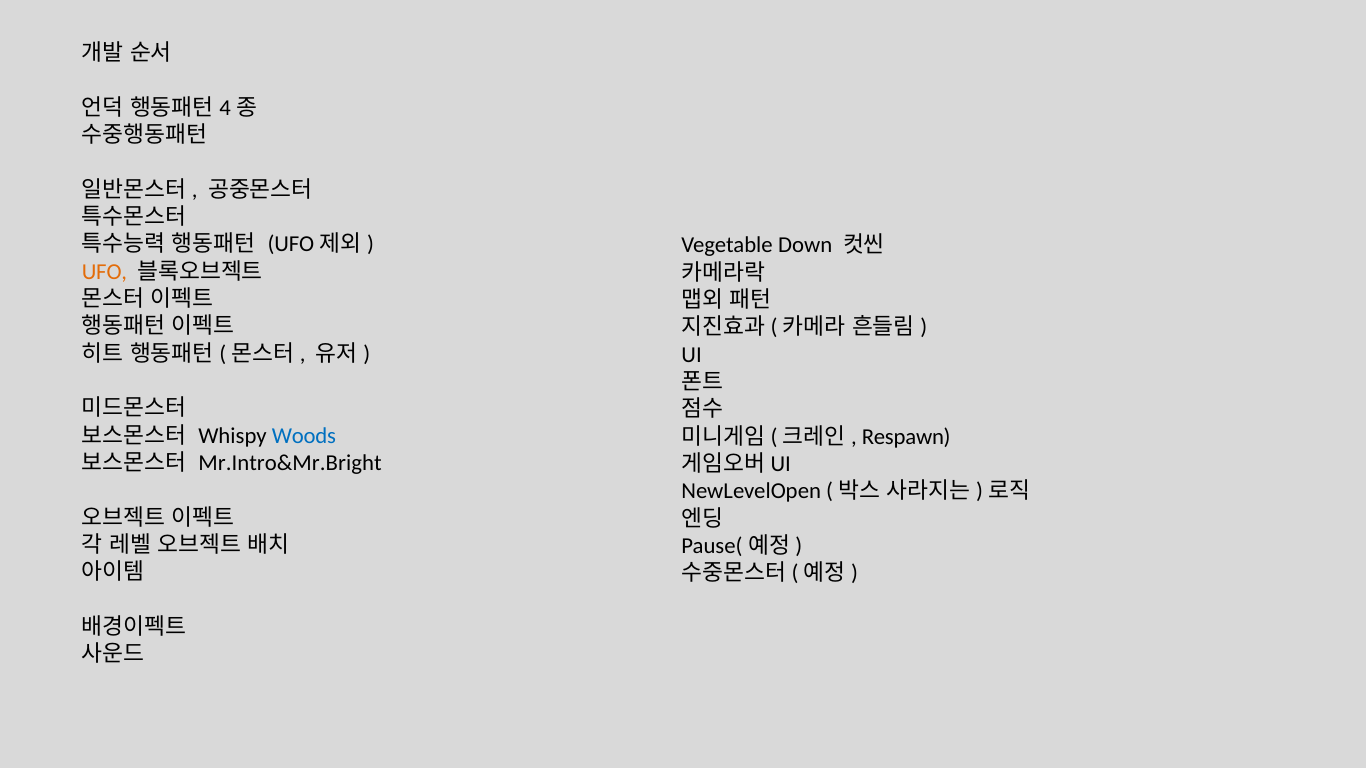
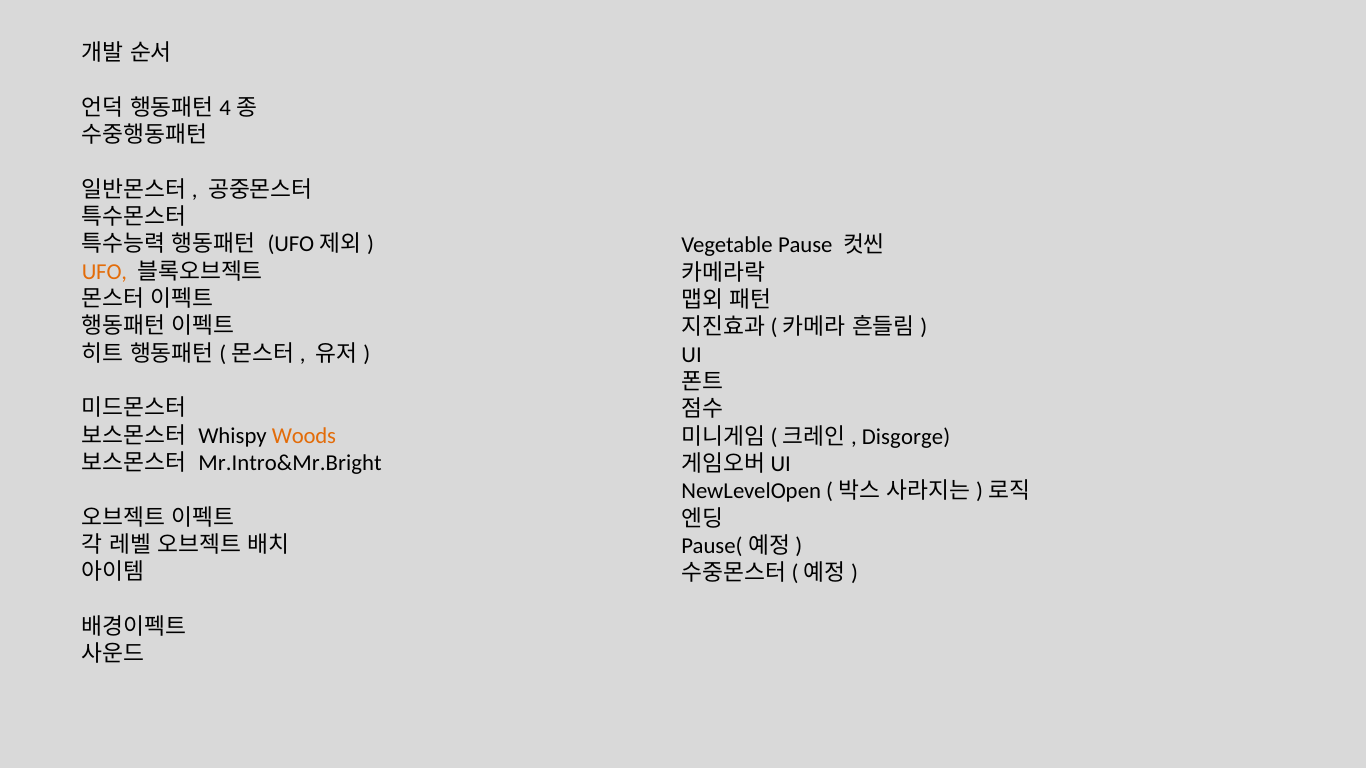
Down: Down -> Pause (805, 246)
Woods colour: blue -> orange (304, 436)
Respawn: Respawn -> Disgorge (906, 437)
